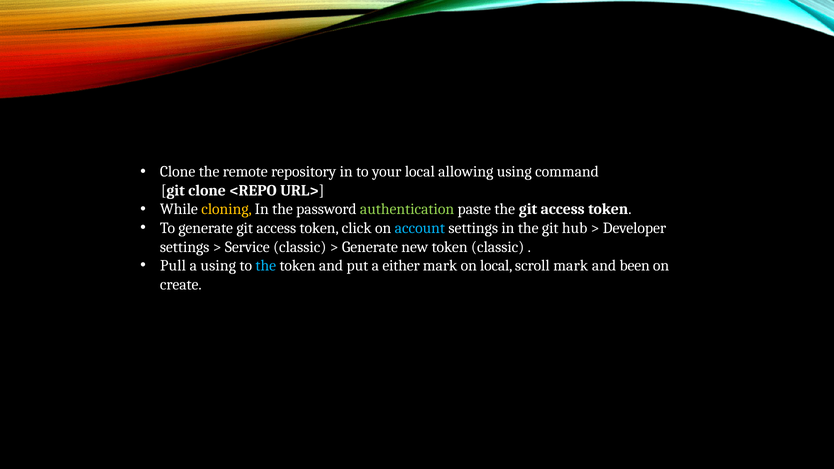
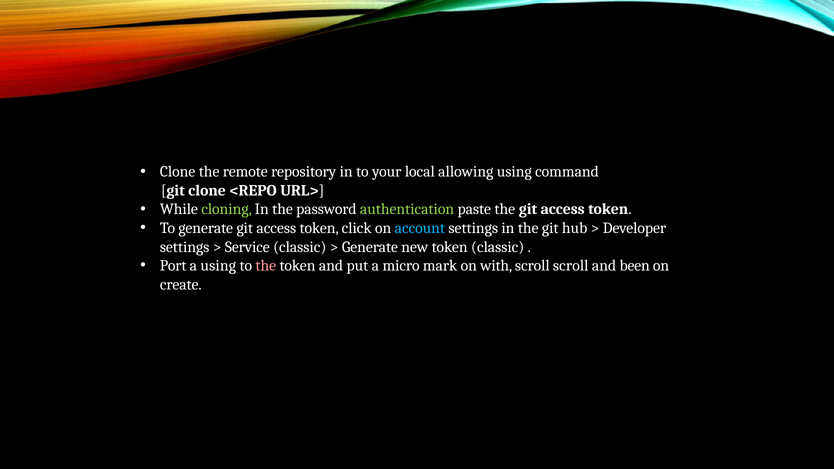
cloning colour: yellow -> light green (227, 209)
Pull: Pull -> Port (173, 266)
the colour: light blue -> pink (266, 266)
either: either -> micro (401, 266)
on local: local -> with (496, 266)
scroll mark: mark -> scroll (571, 266)
